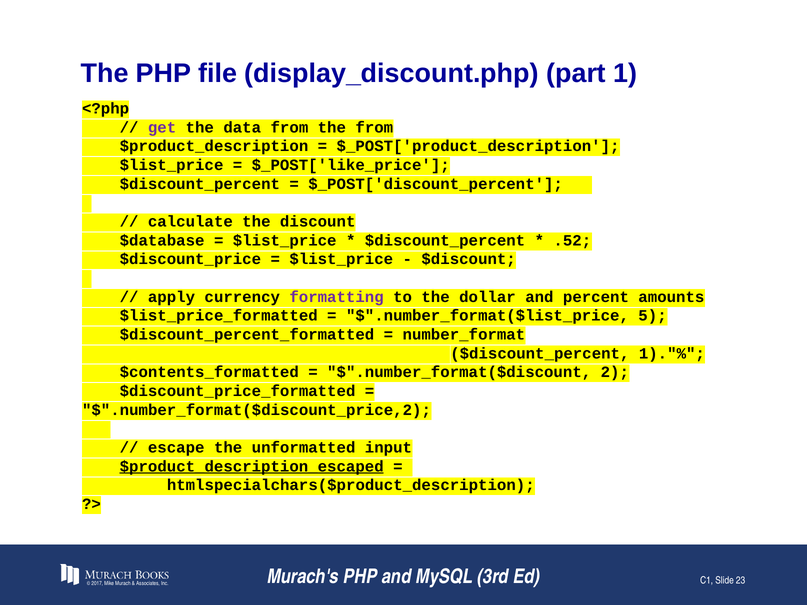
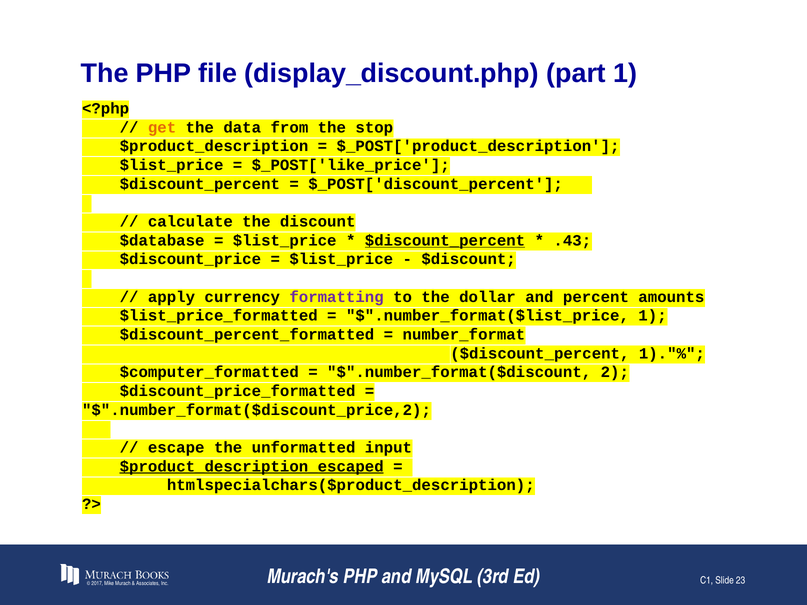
get colour: purple -> orange (162, 128)
the from: from -> stop (374, 128)
$discount_percent underline: none -> present (445, 241)
.52: .52 -> .43 (572, 241)
$".number_format($list_price 5: 5 -> 1 (653, 316)
$contents_formatted: $contents_formatted -> $computer_formatted (209, 372)
